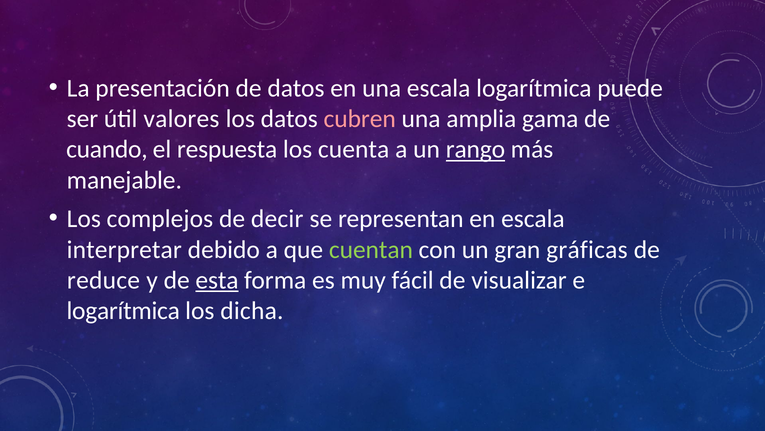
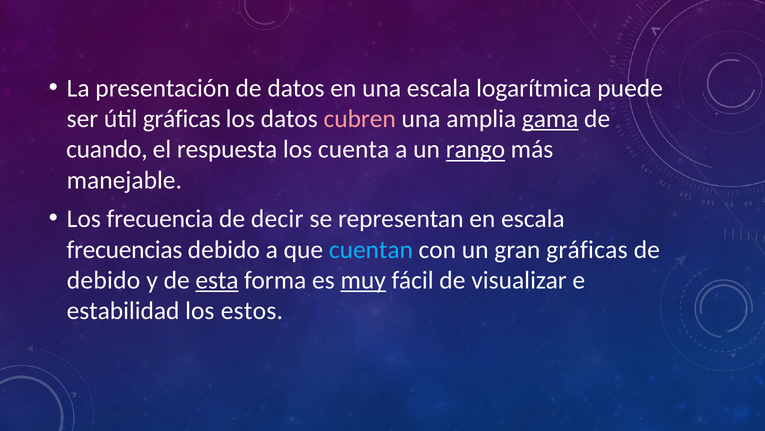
útil valores: valores -> gráficas (182, 119)
gama underline: none -> present (550, 119)
complejos: complejos -> frecuencia (160, 219)
interpretar: interpretar -> frecuencias (124, 249)
cuentan colour: light green -> light blue (371, 249)
reduce: reduce -> debido (104, 280)
muy underline: none -> present (363, 280)
logarítmica: logarítmica -> estabilidad (123, 310)
dicha: dicha -> estos (252, 310)
